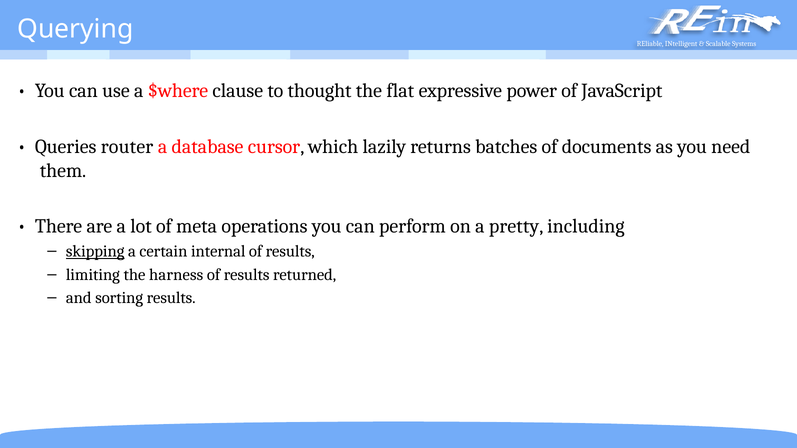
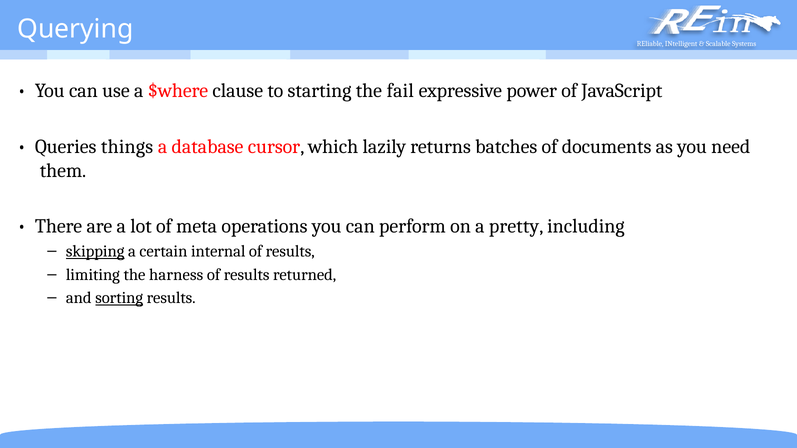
thought: thought -> starting (320, 91)
flat: flat -> fail (400, 91)
router: router -> things (127, 147)
sorting underline: none -> present (119, 298)
